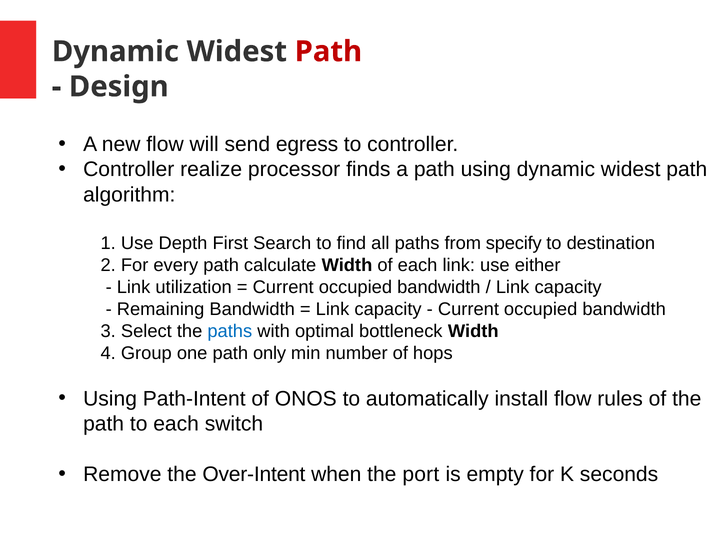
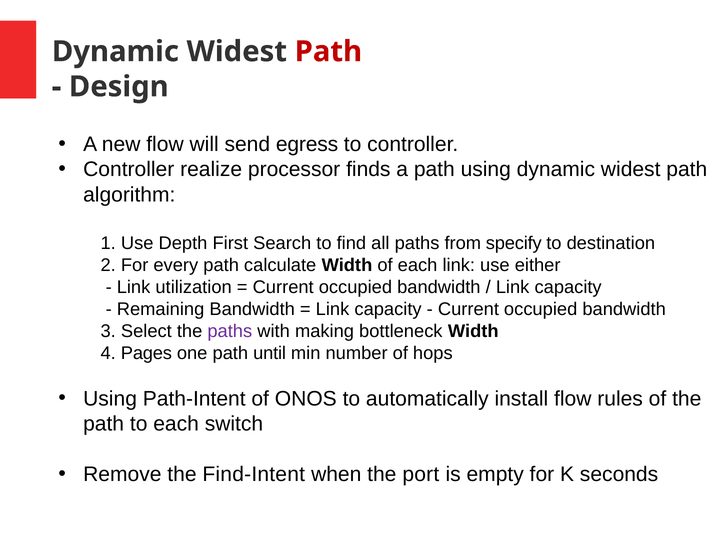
paths colour: blue -> purple (230, 331)
optimal: optimal -> making (325, 331)
Group: Group -> Pages (146, 353)
only: only -> until (270, 353)
Over-Intent: Over-Intent -> Find-Intent (254, 475)
